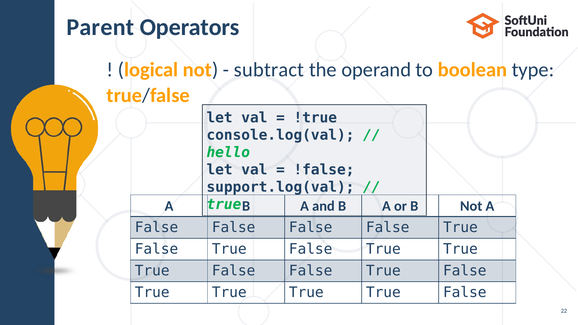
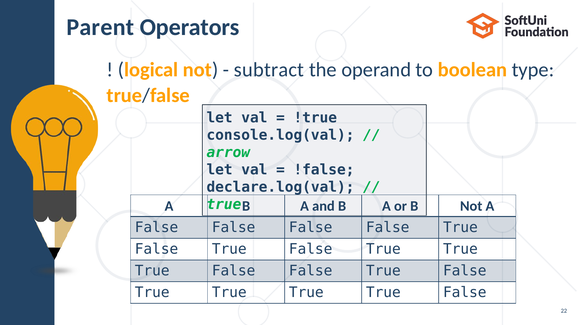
hello: hello -> arrow (228, 153)
support.log(val: support.log(val -> declare.log(val (280, 187)
